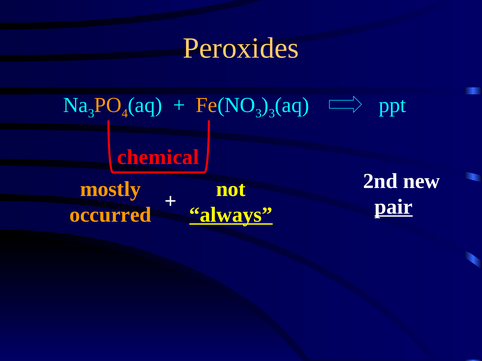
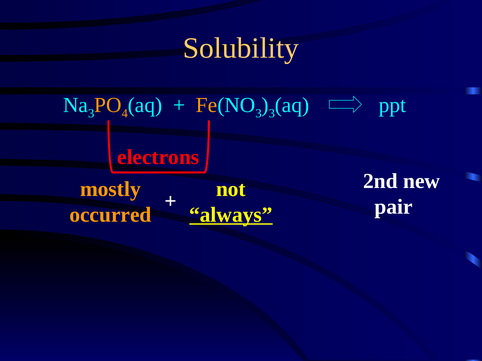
Peroxides: Peroxides -> Solubility (241, 48)
chemical: chemical -> electrons (158, 157)
pair underline: present -> none (394, 207)
